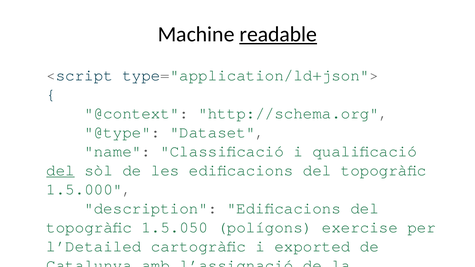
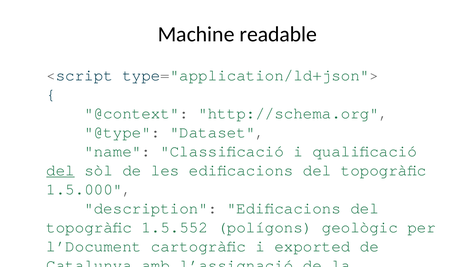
readable underline: present -> none (278, 34)
1.5.050: 1.5.050 -> 1.5.552 (175, 227)
exercise: exercise -> geològic (360, 227)
l’Detailed: l’Detailed -> l’Document (94, 246)
